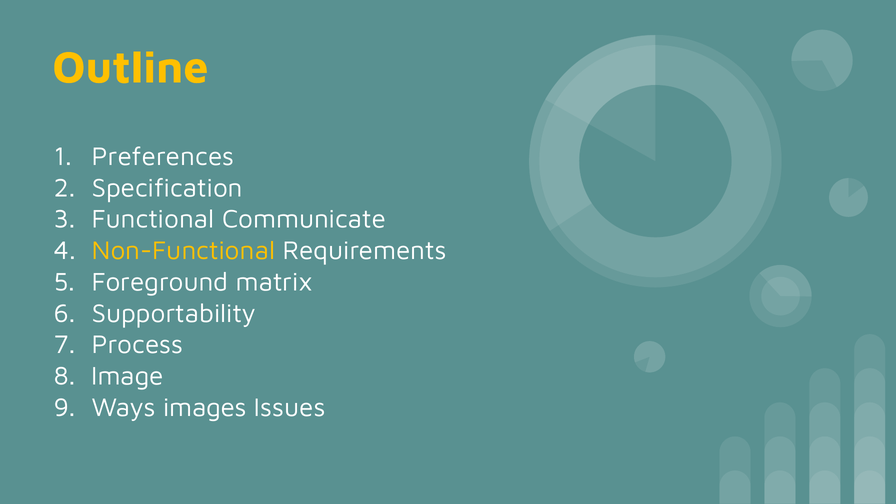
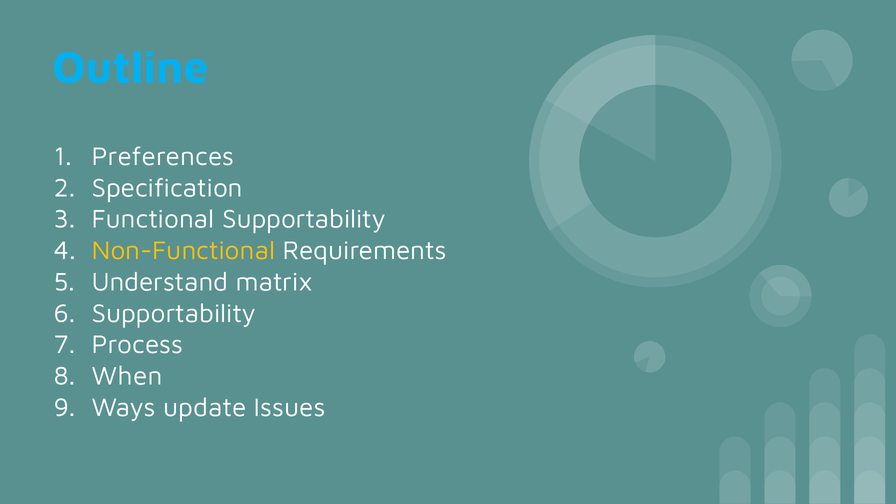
Outline colour: yellow -> light blue (130, 68)
Functional Communicate: Communicate -> Supportability (304, 219)
Foreground: Foreground -> Understand (160, 282)
Image: Image -> When (127, 376)
images: images -> update (205, 407)
